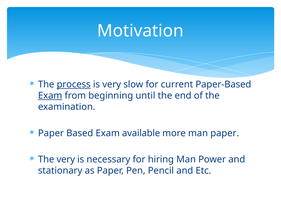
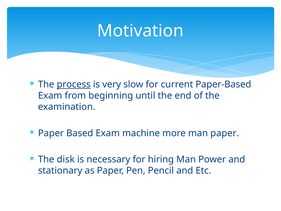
Exam underline: present -> none (50, 96)
available: available -> machine (141, 133)
The very: very -> disk (66, 159)
